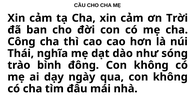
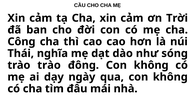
trào bình: bình -> trào (49, 66)
